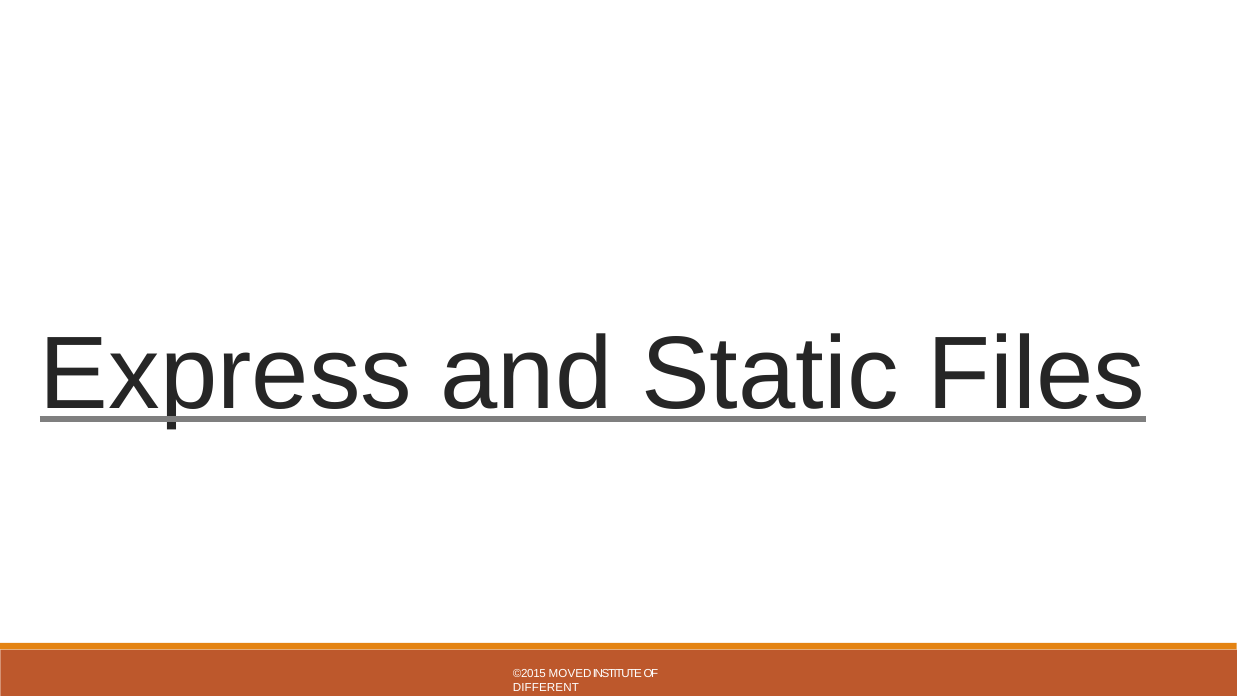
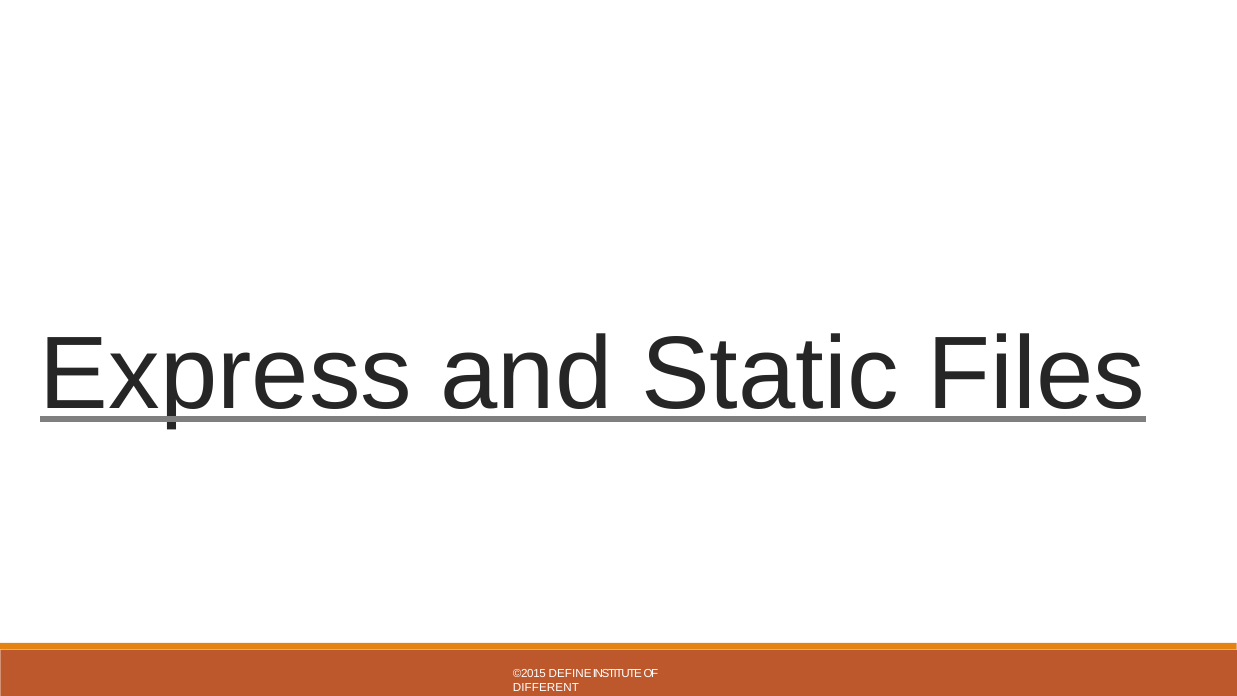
MOVED: MOVED -> DEFINE (570, 674)
